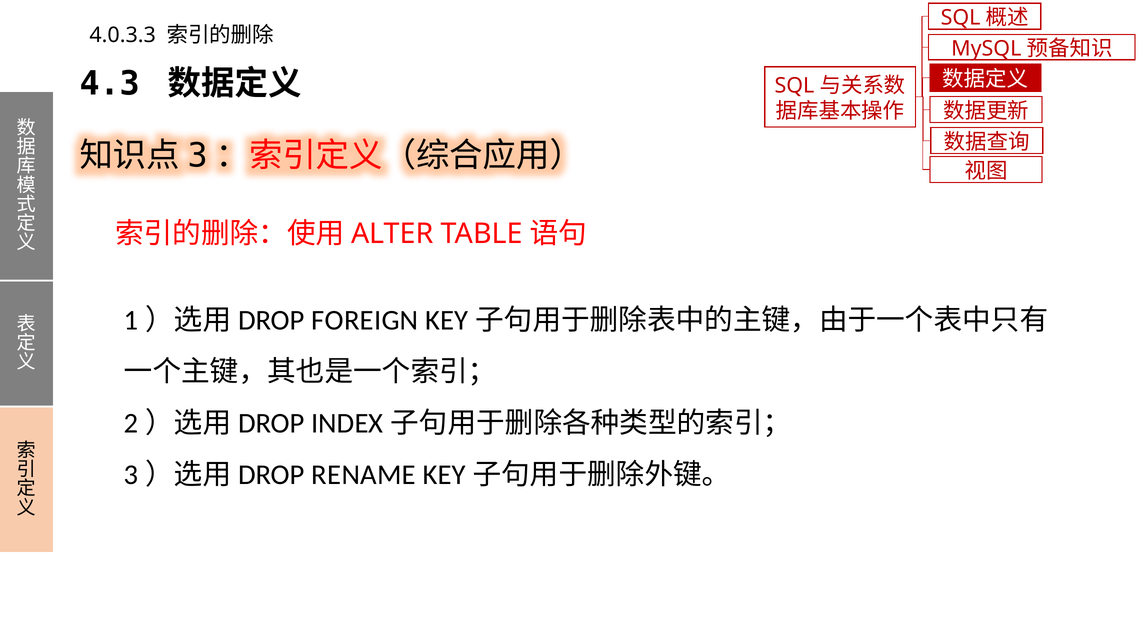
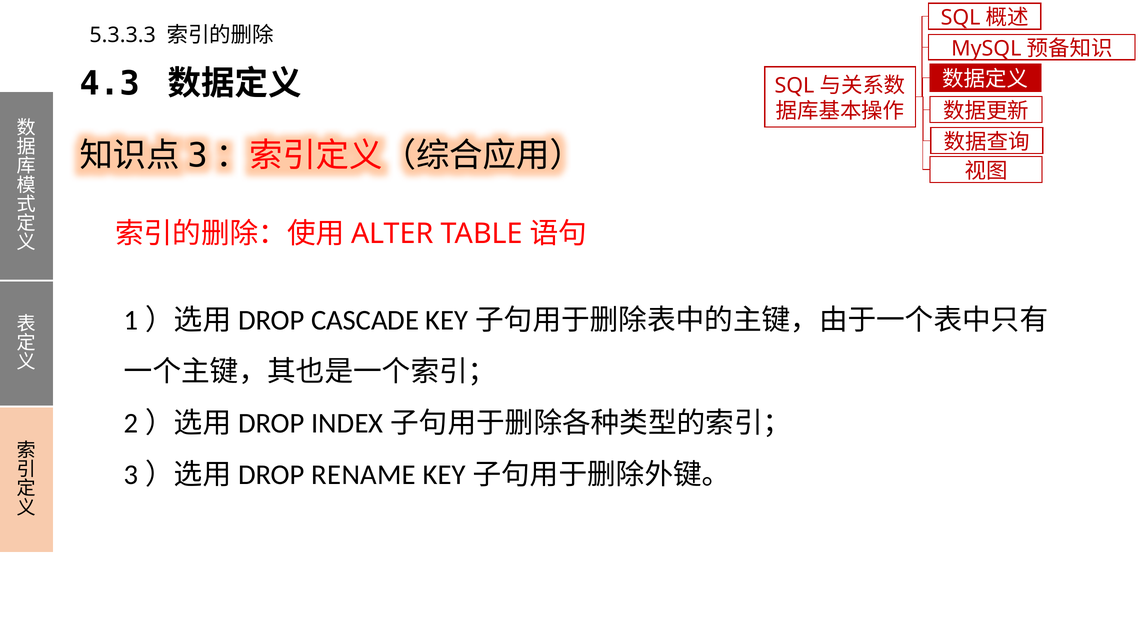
4.0.3.3: 4.0.3.3 -> 5.3.3.3 (123, 35)
FOREIGN: FOREIGN -> CASCADE (365, 321)
